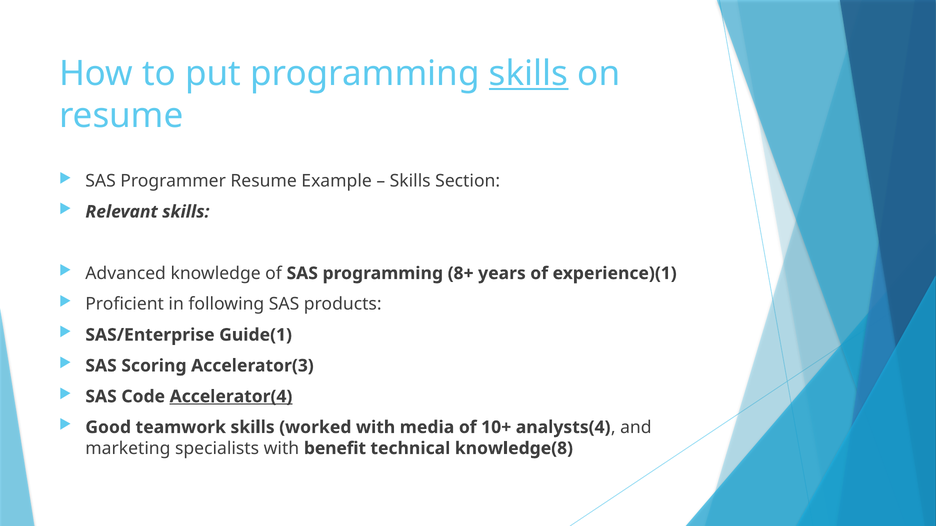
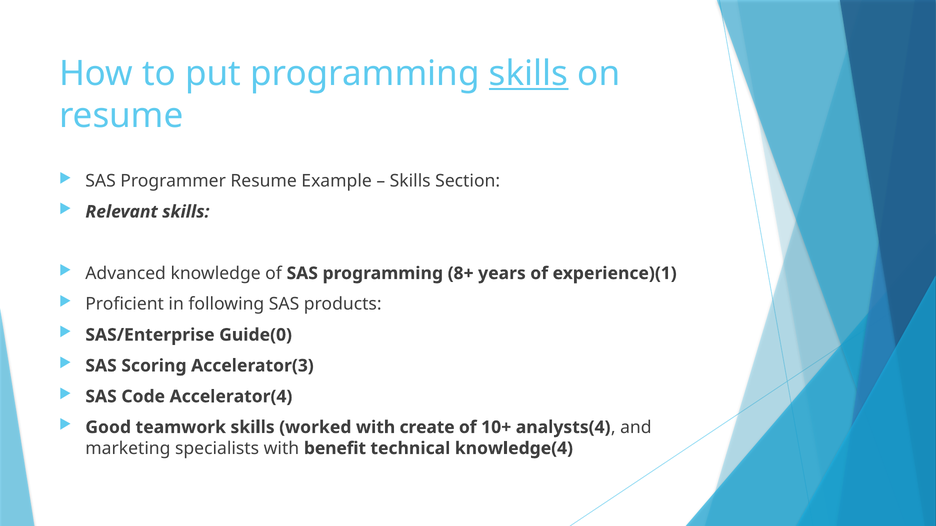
Guide(1: Guide(1 -> Guide(0 (256, 335)
Accelerator(4 underline: present -> none (231, 397)
media: media -> create (427, 428)
knowledge(8: knowledge(8 -> knowledge(4 (514, 449)
